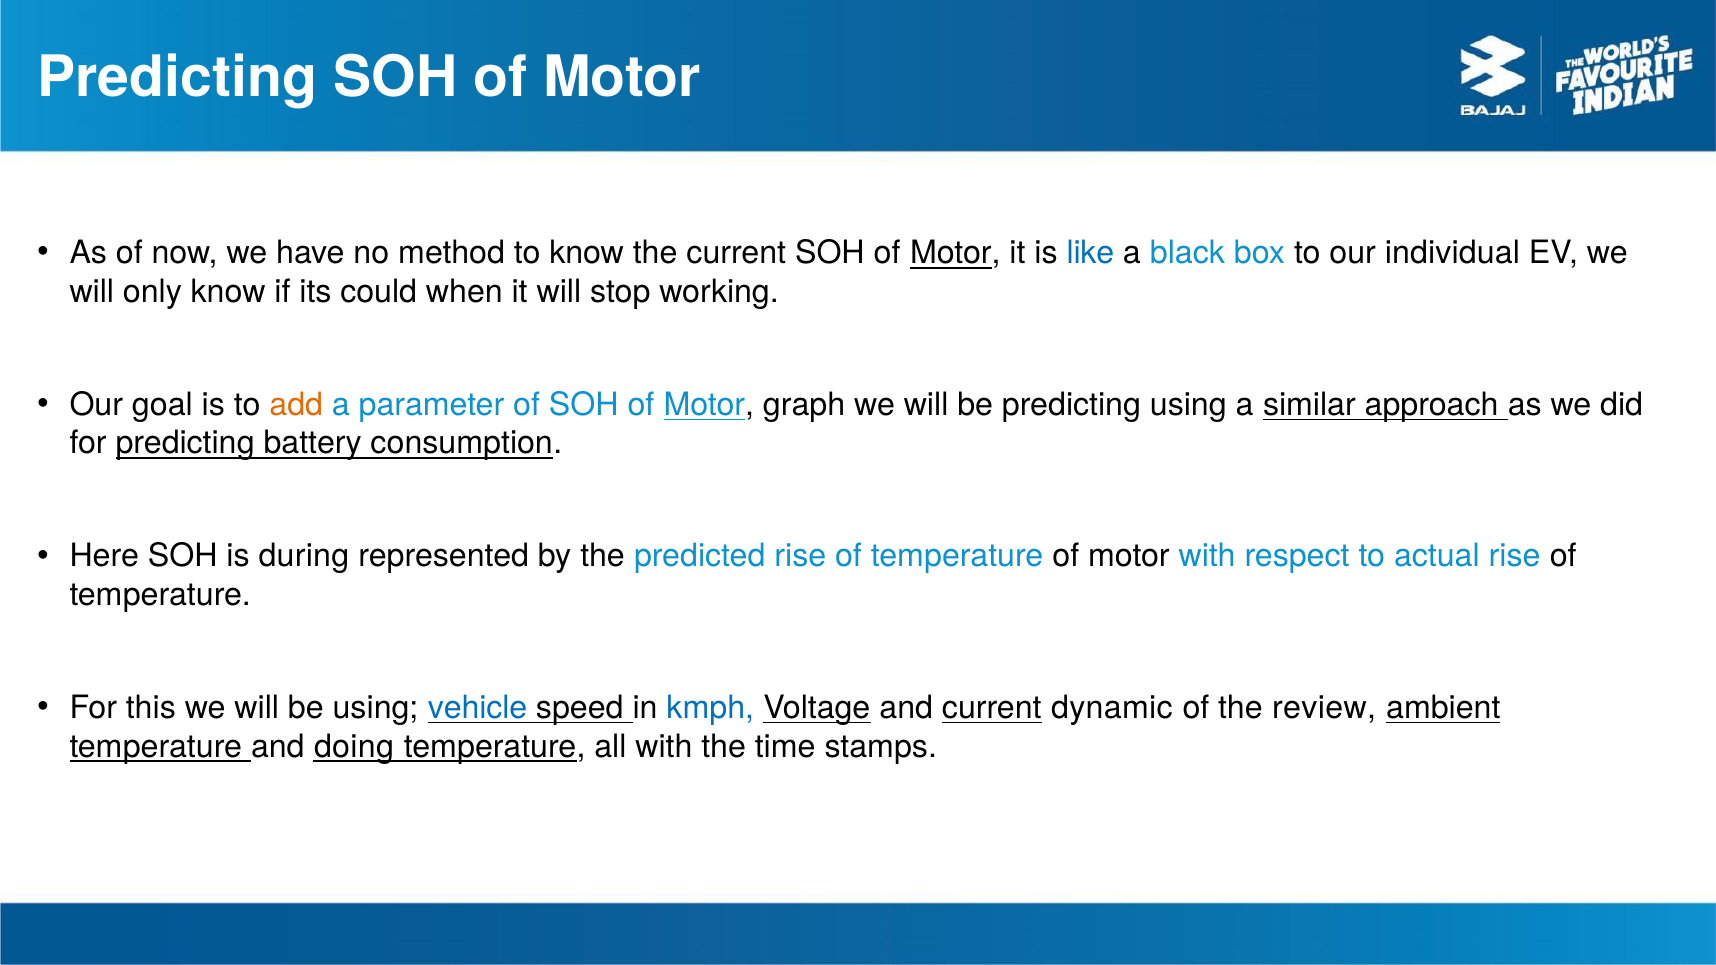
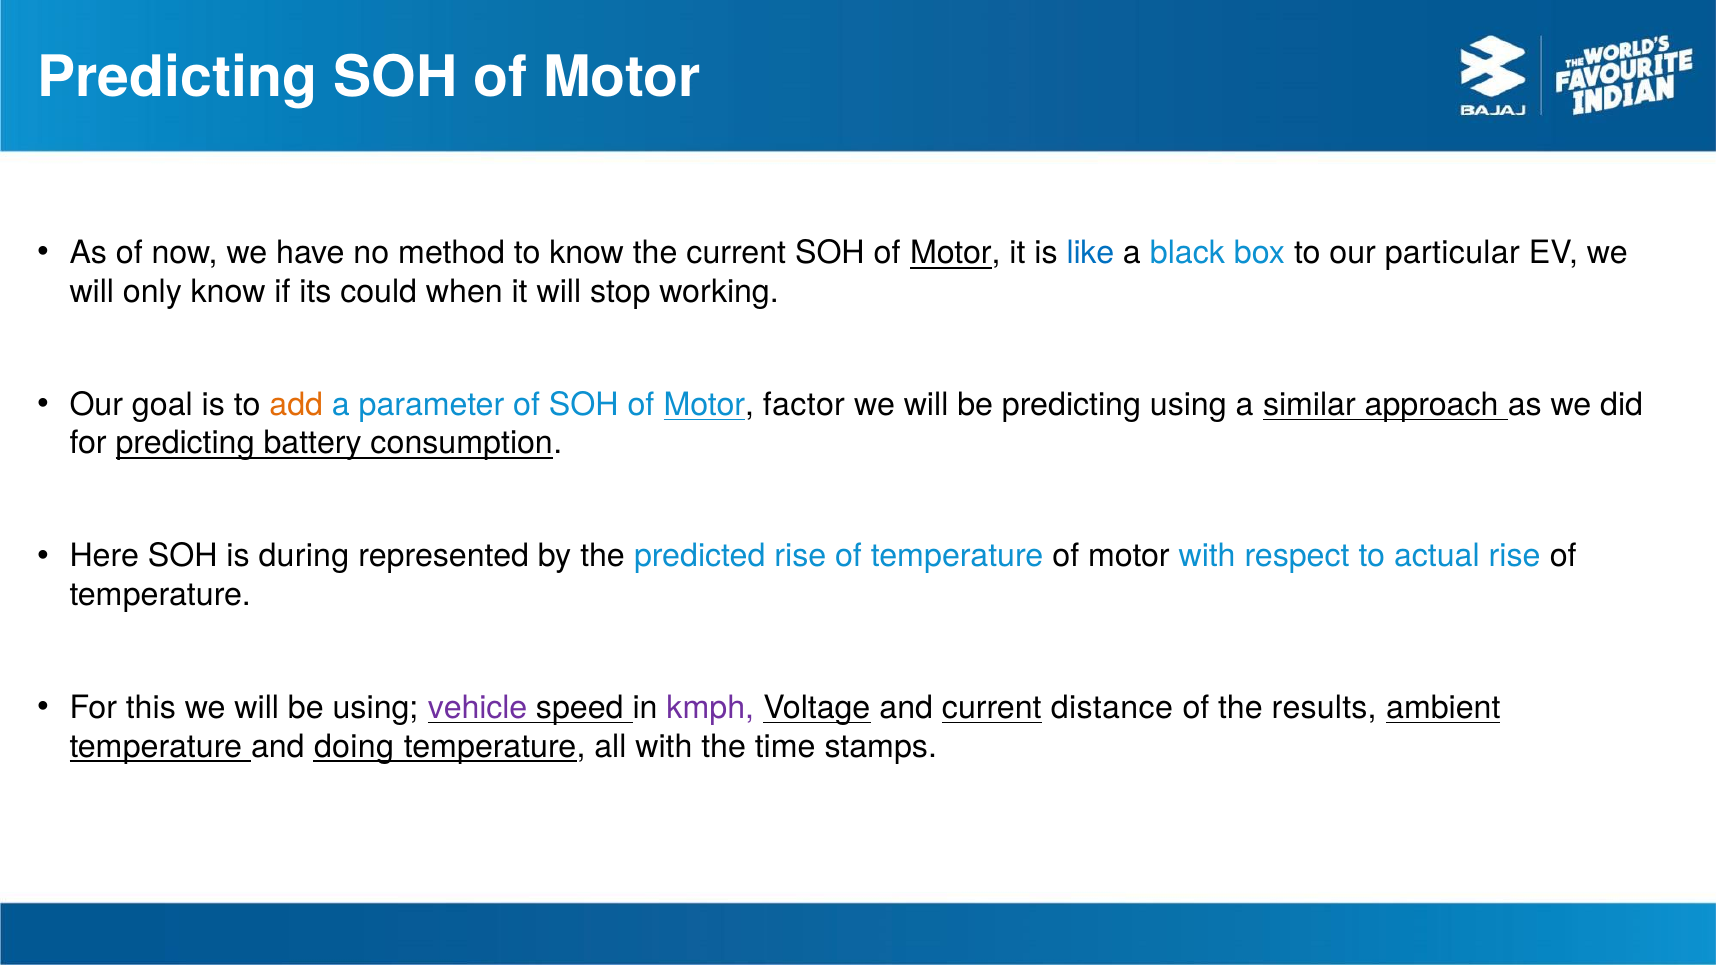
individual: individual -> particular (1452, 253)
graph: graph -> factor (804, 405)
vehicle colour: blue -> purple (478, 708)
kmph colour: blue -> purple (710, 708)
dynamic: dynamic -> distance (1112, 708)
review: review -> results (1324, 708)
